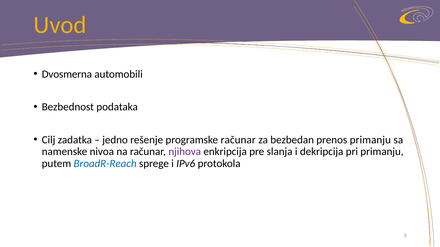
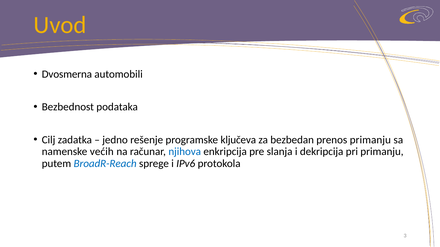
programske računar: računar -> ključeva (238, 140)
nivoa: nivoa -> većih (102, 152)
njihova colour: purple -> blue (185, 152)
